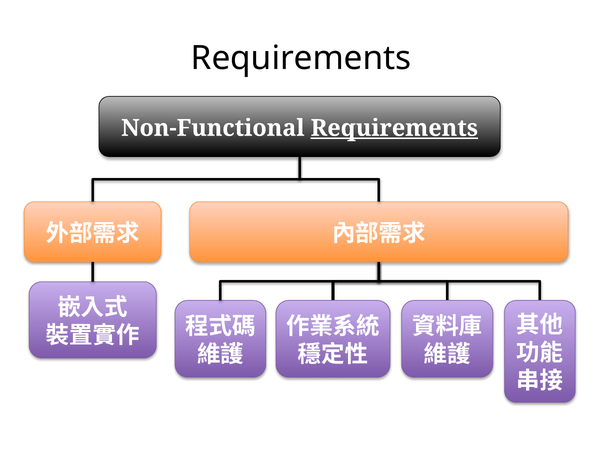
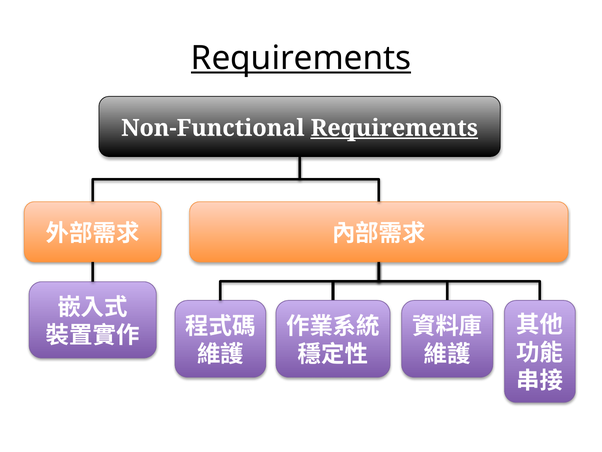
Requirements underline: none -> present (301, 58)
